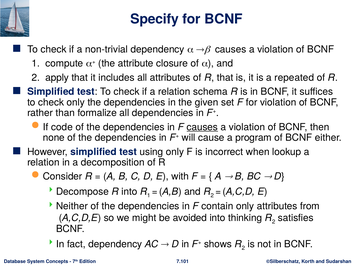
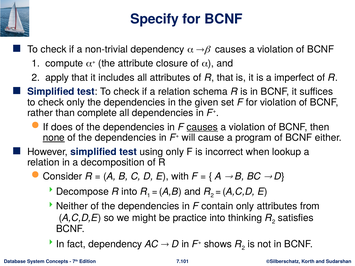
repeated: repeated -> imperfect (294, 78)
formalize: formalize -> complete (97, 113)
code: code -> does (62, 127)
none underline: none -> present (54, 138)
avoided: avoided -> practice (190, 218)
